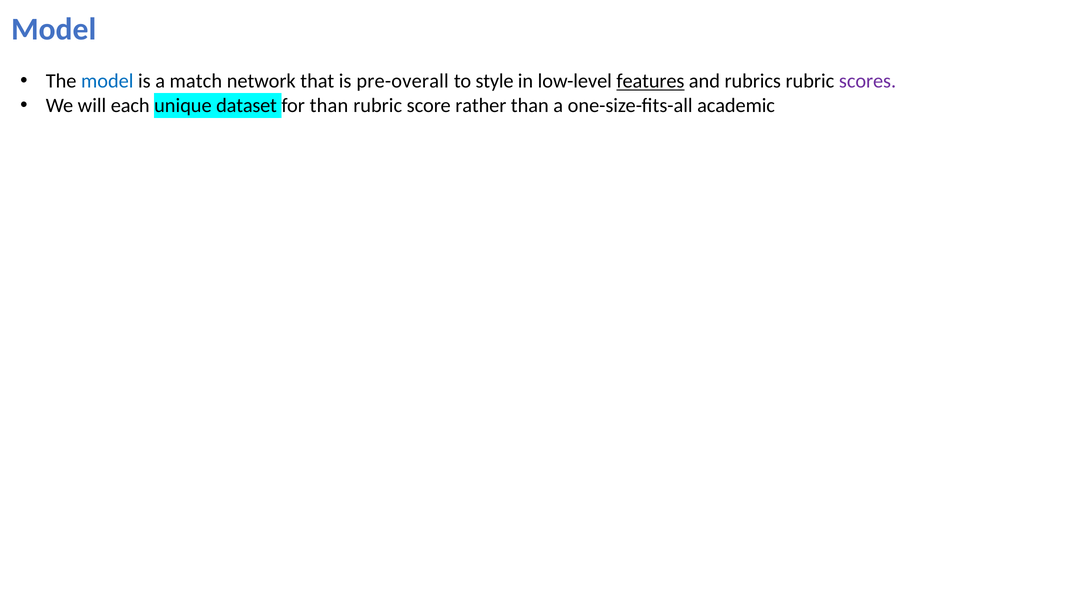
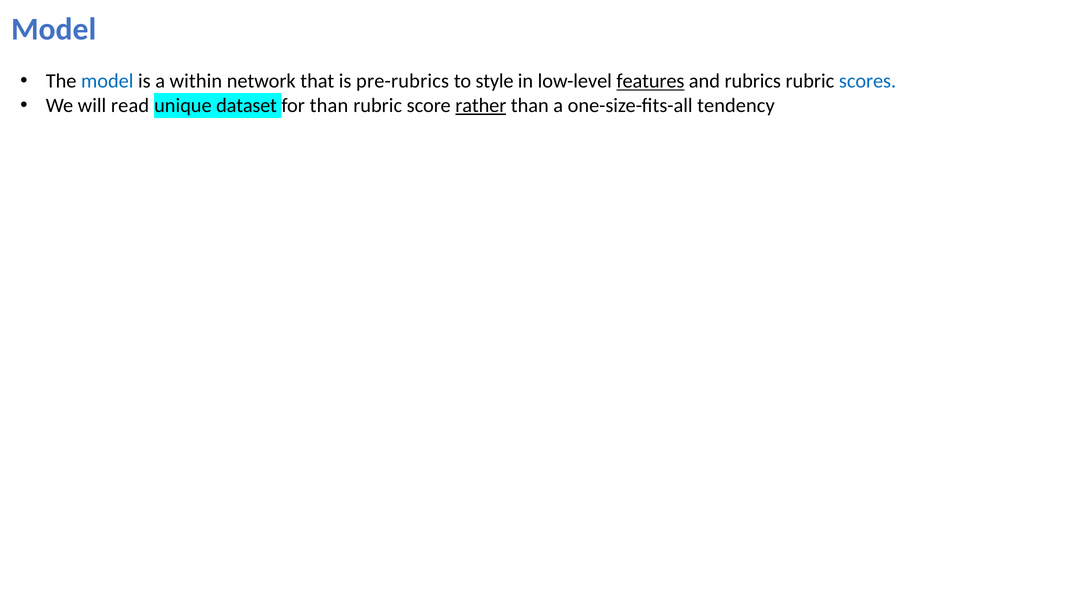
match: match -> within (196, 81)
pre-overall: pre-overall -> pre-rubrics (403, 81)
scores colour: purple -> blue (868, 81)
each: each -> read (130, 106)
rather underline: none -> present (481, 106)
academic: academic -> tendency (736, 106)
